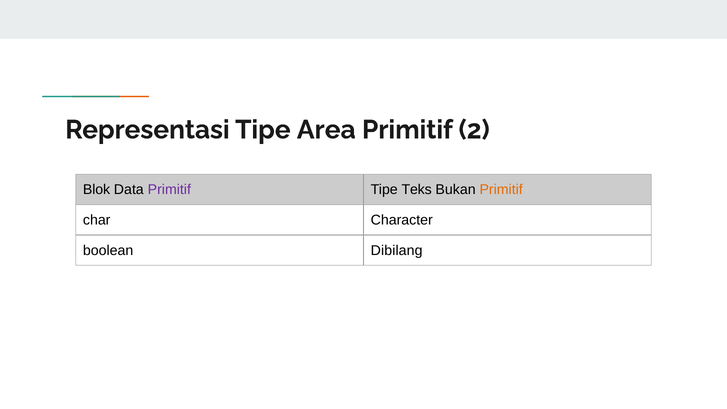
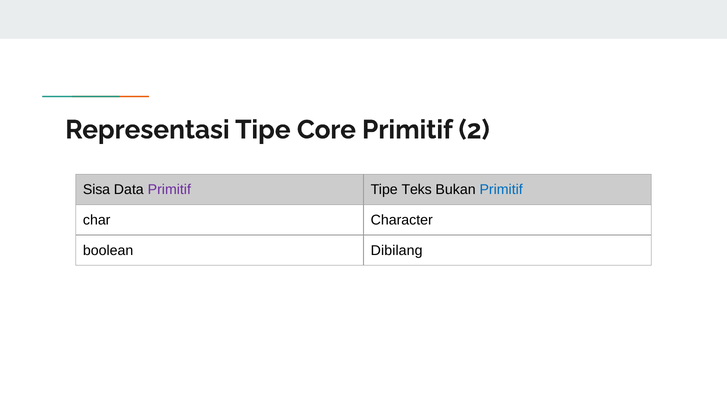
Area: Area -> Core (326, 130)
Blok: Blok -> Sisa (97, 190)
Primitif colour: orange -> blue (501, 190)
